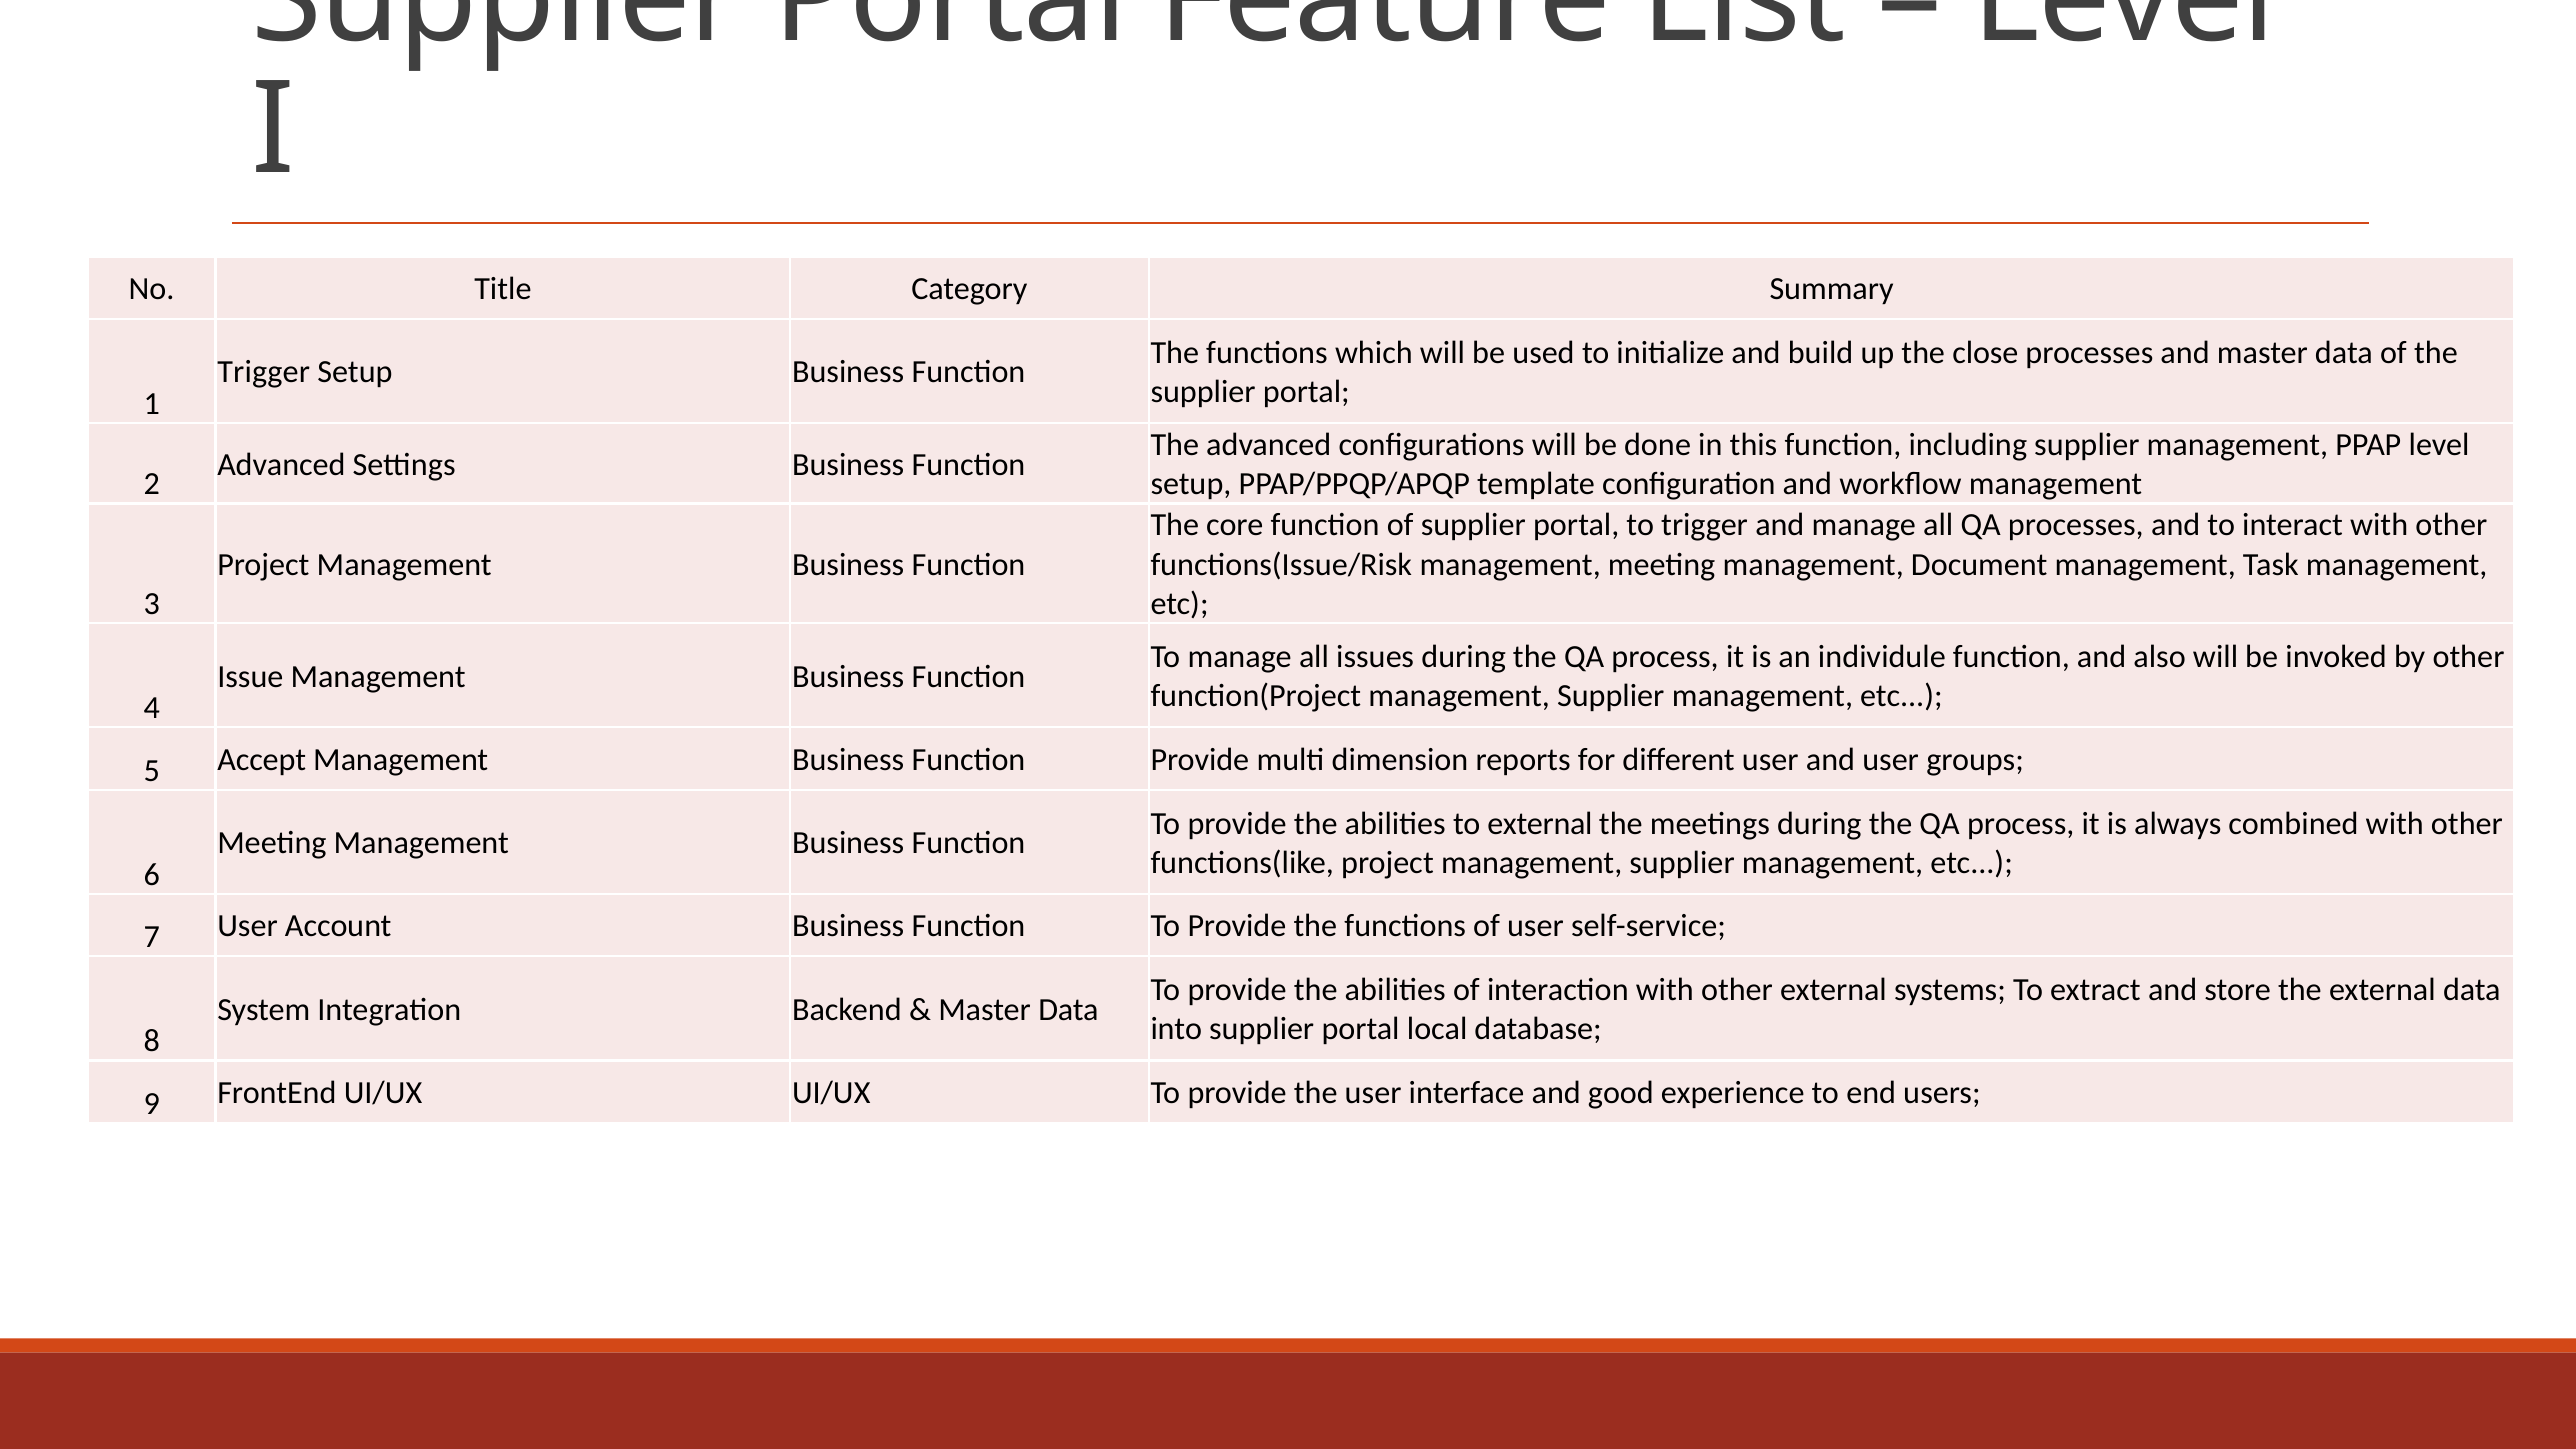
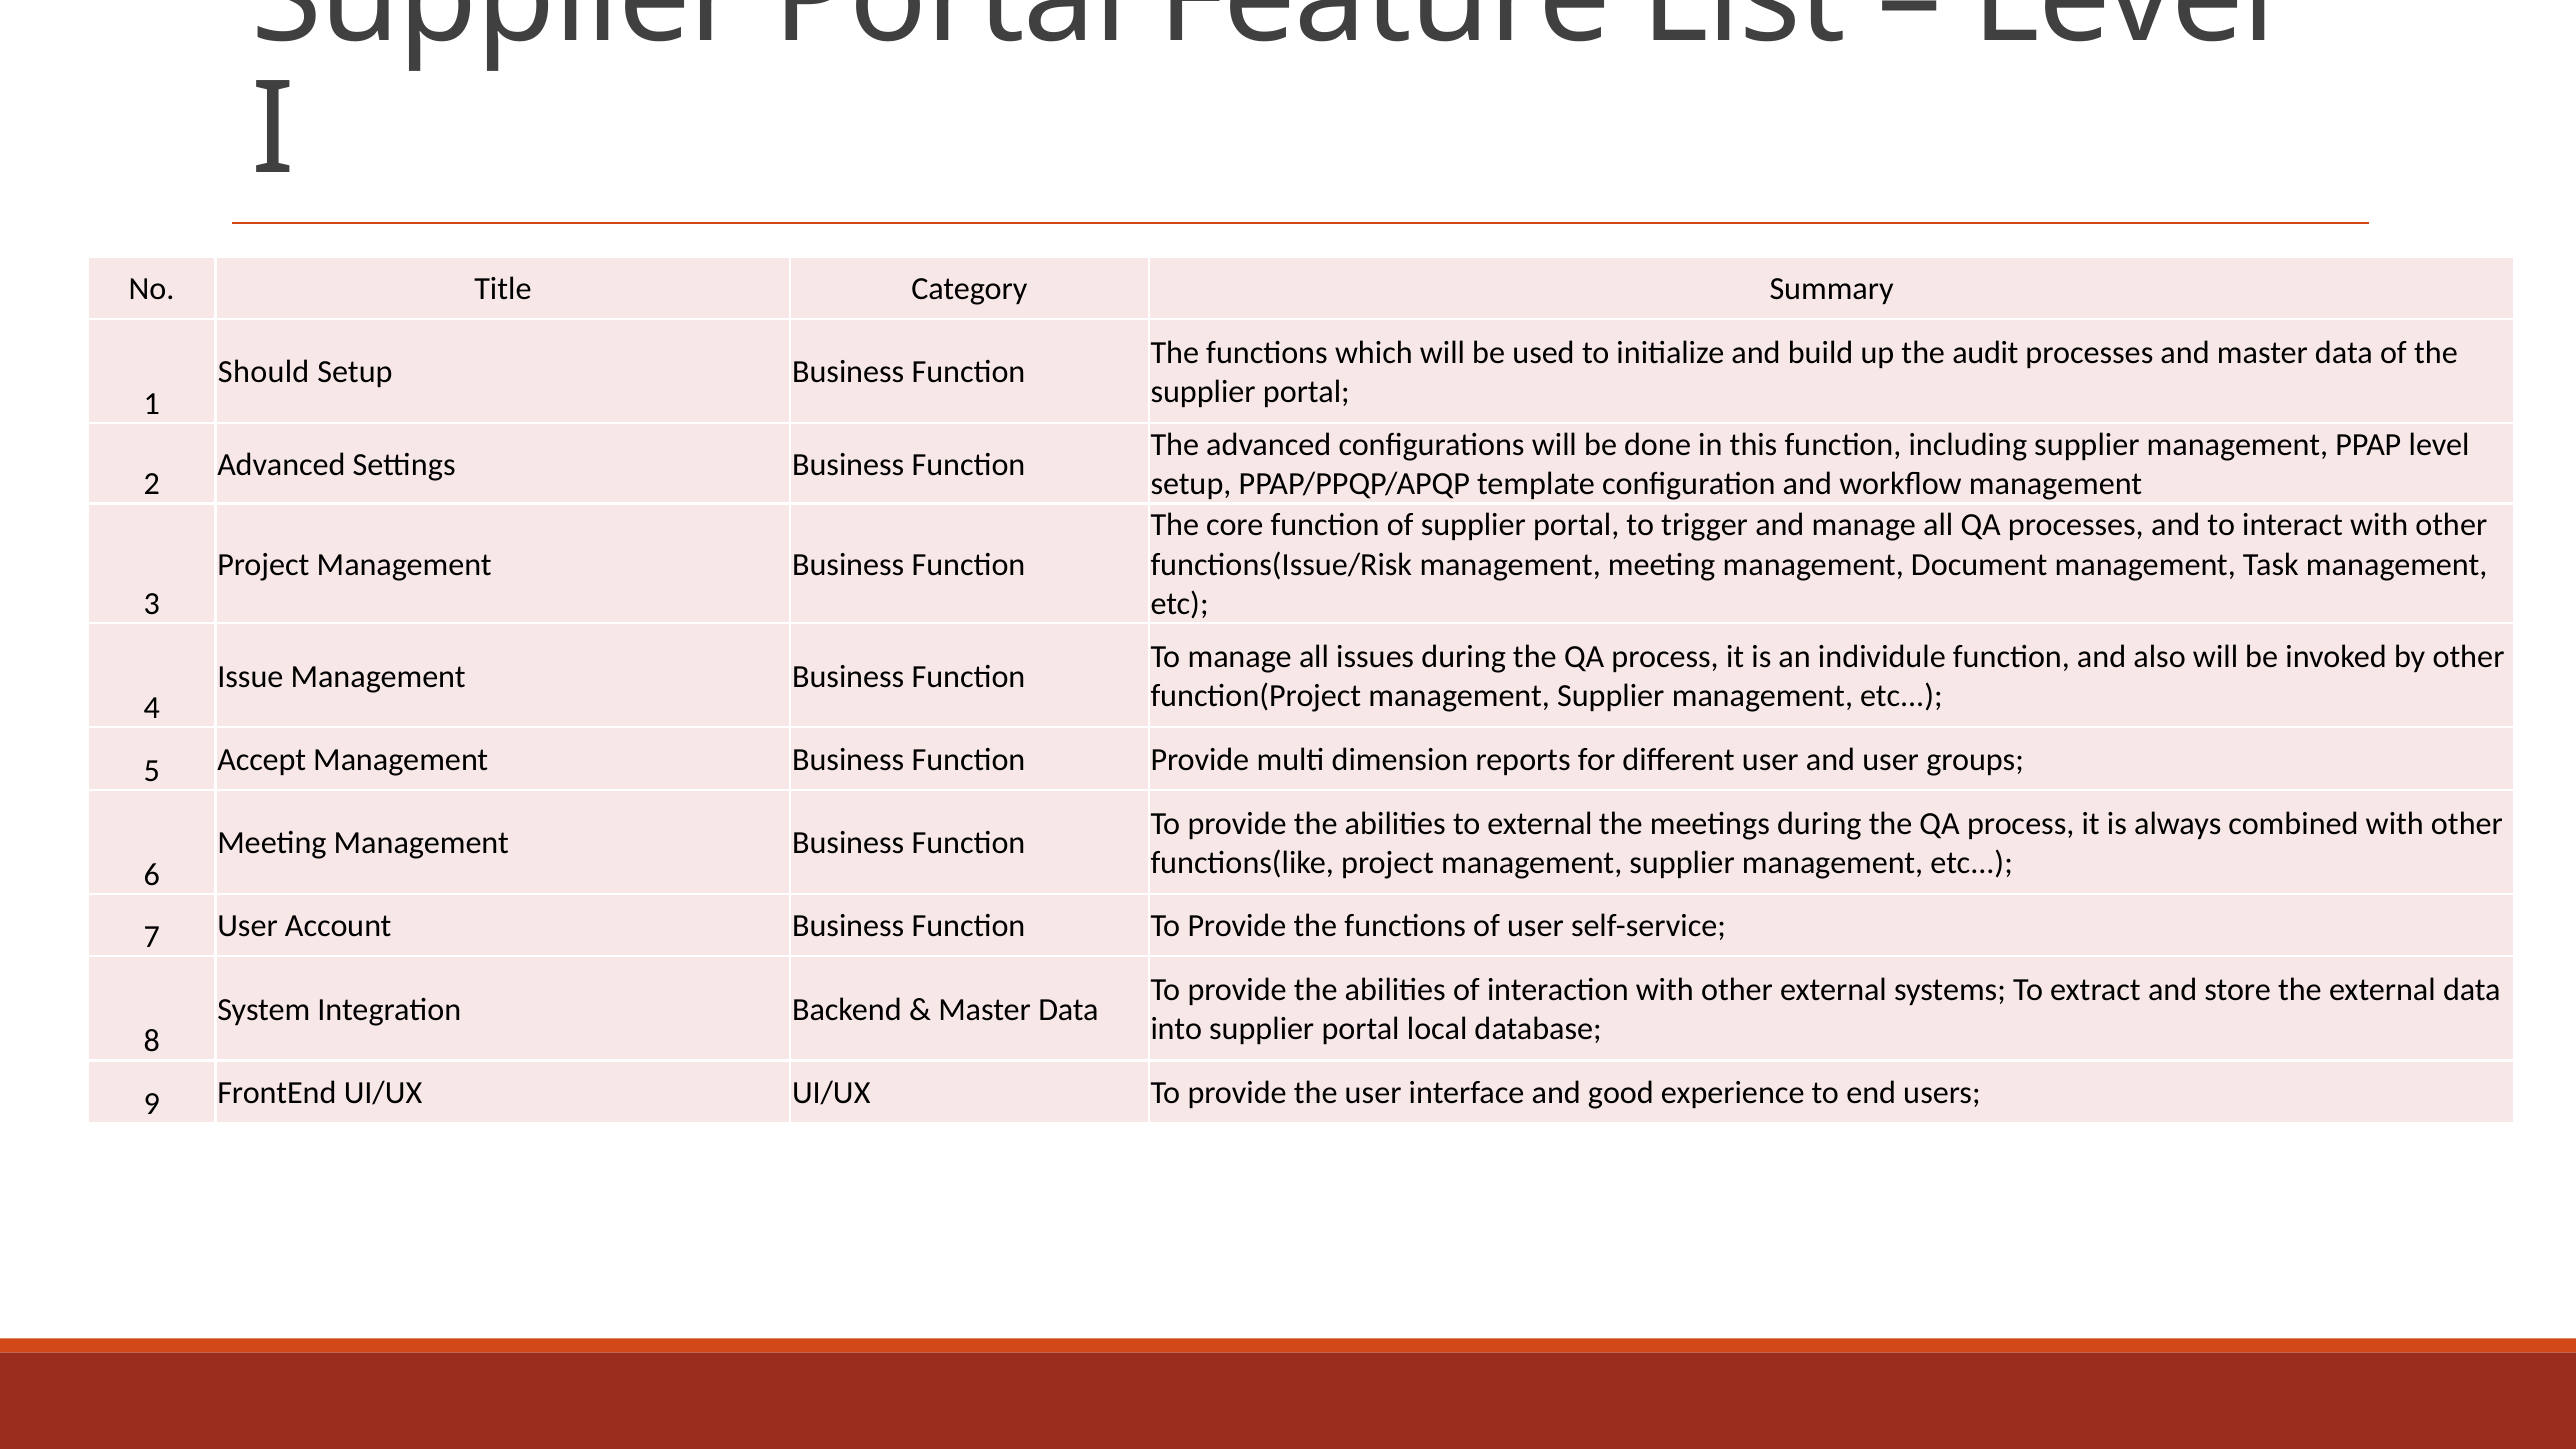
close: close -> audit (1985, 353)
Trigger: Trigger -> Should (264, 372)
